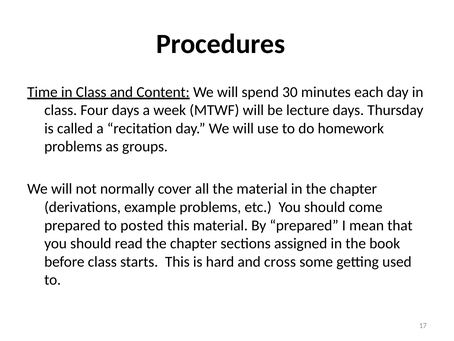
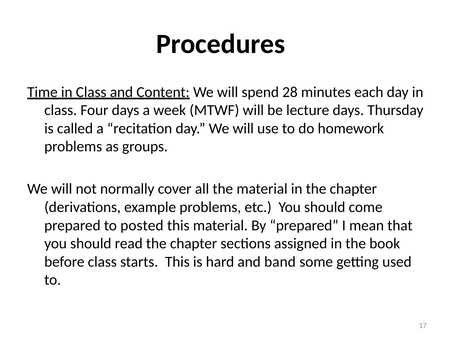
30: 30 -> 28 (290, 92)
cross: cross -> band (280, 261)
